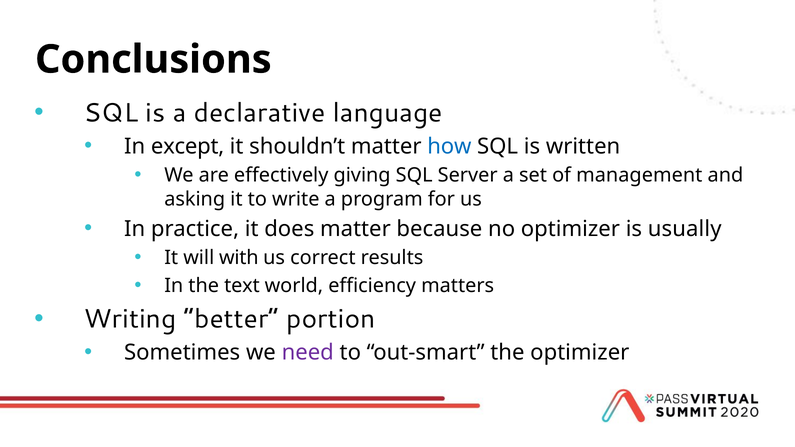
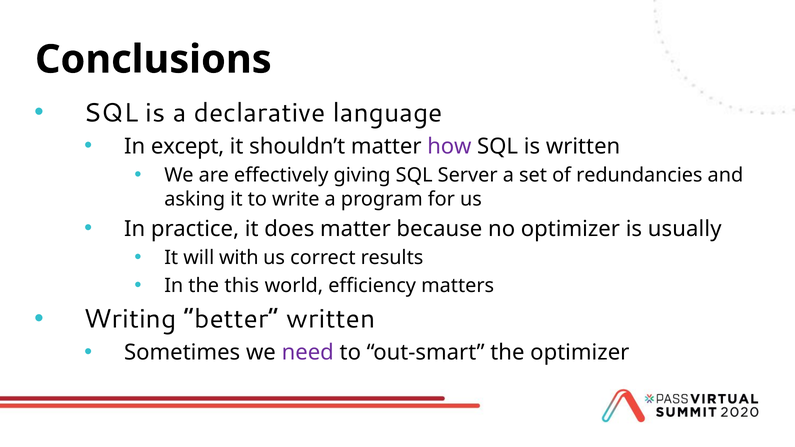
how colour: blue -> purple (449, 146)
management: management -> redundancies (639, 175)
text: text -> this (242, 286)
better portion: portion -> written (331, 319)
